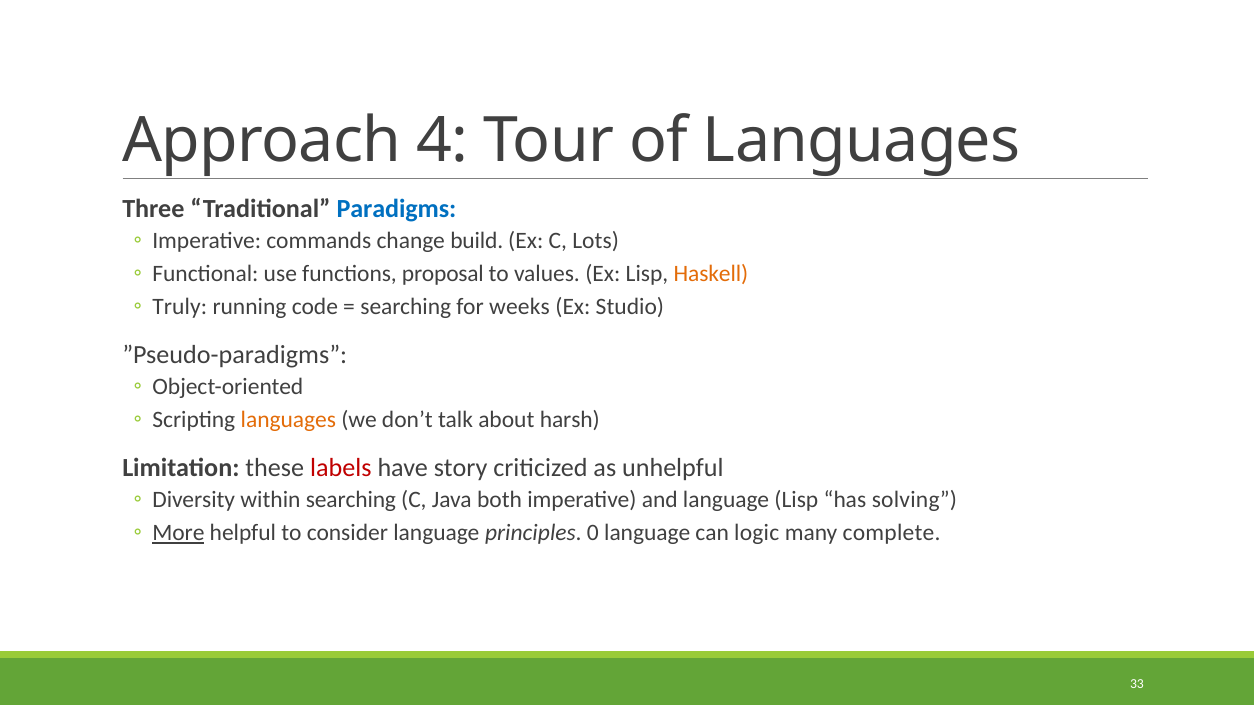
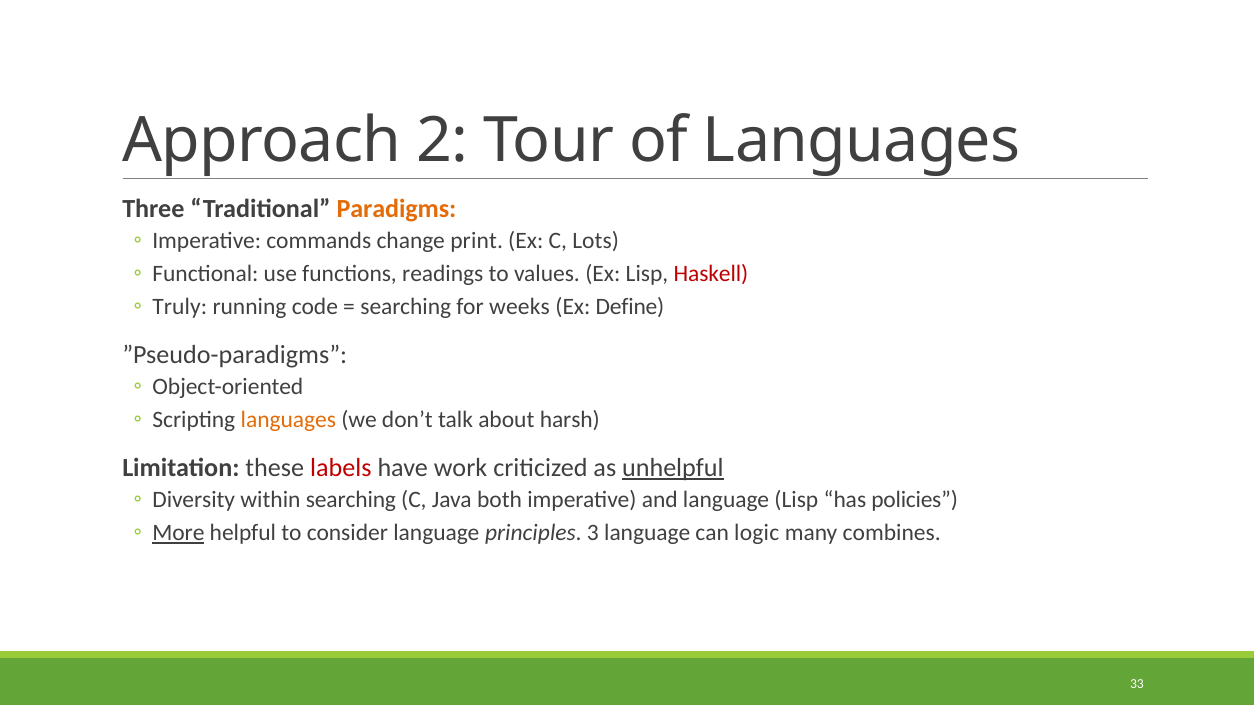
4: 4 -> 2 (442, 140)
Paradigms colour: blue -> orange (396, 209)
build: build -> print (477, 241)
proposal: proposal -> readings (443, 274)
Haskell colour: orange -> red (711, 274)
Studio: Studio -> Define (630, 307)
story: story -> work (461, 468)
unhelpful underline: none -> present (673, 468)
solving: solving -> policies (915, 500)
0: 0 -> 3 (593, 533)
complete: complete -> combines (892, 533)
